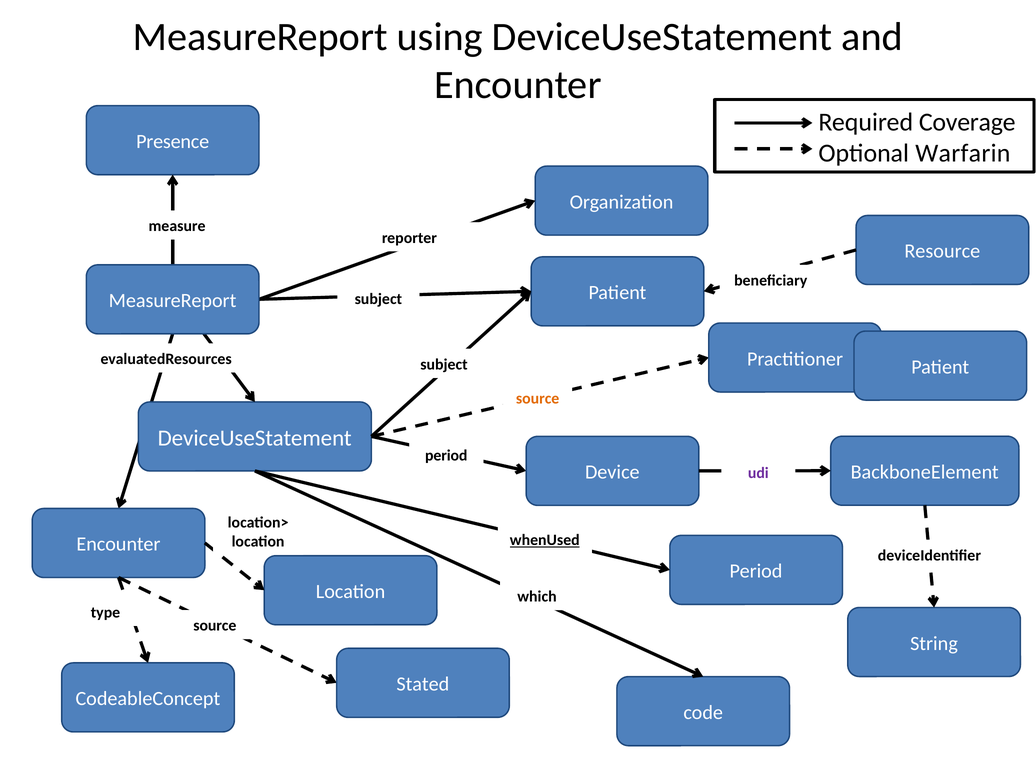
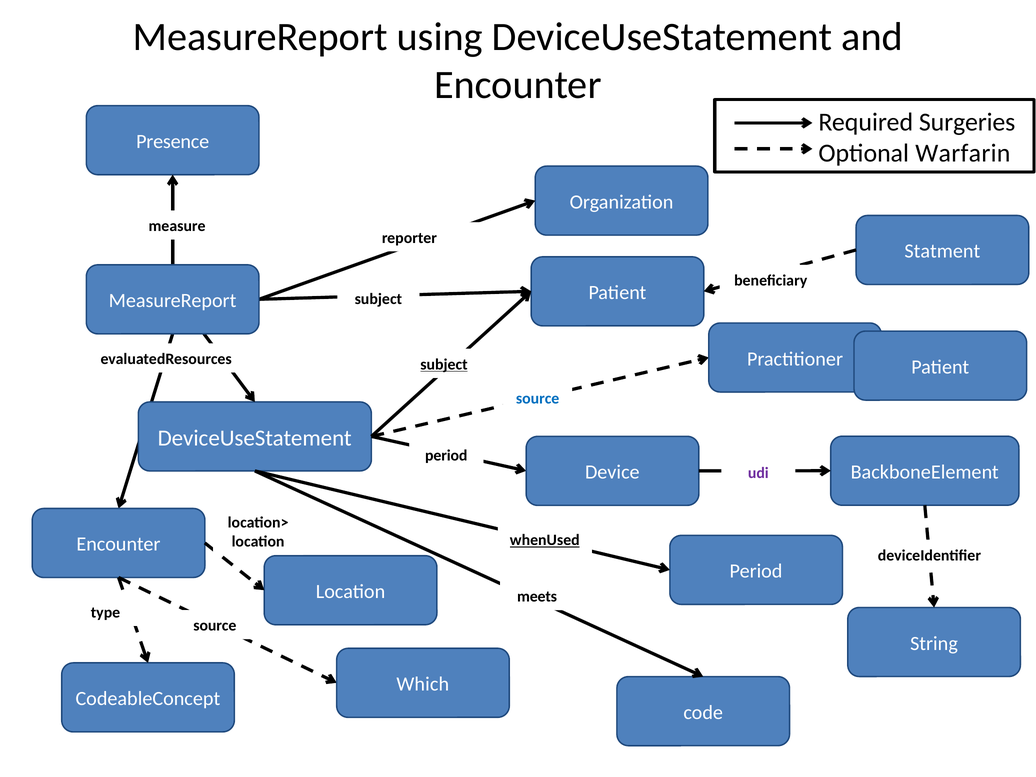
Coverage: Coverage -> Surgeries (967, 122)
Resource: Resource -> Statment (942, 251)
subject underline: none -> present (444, 364)
source colour: orange -> blue (538, 398)
which: which -> meets (537, 597)
Stated: Stated -> Which (423, 684)
